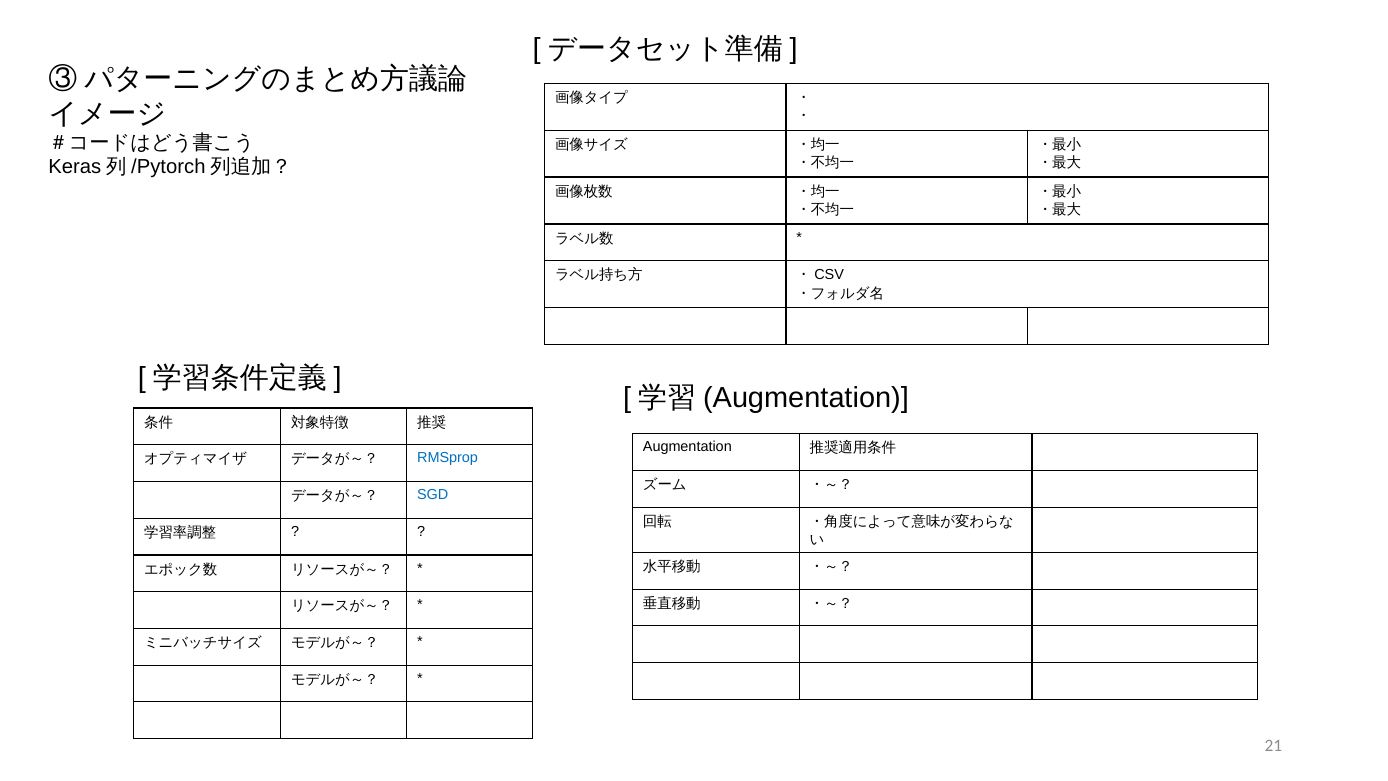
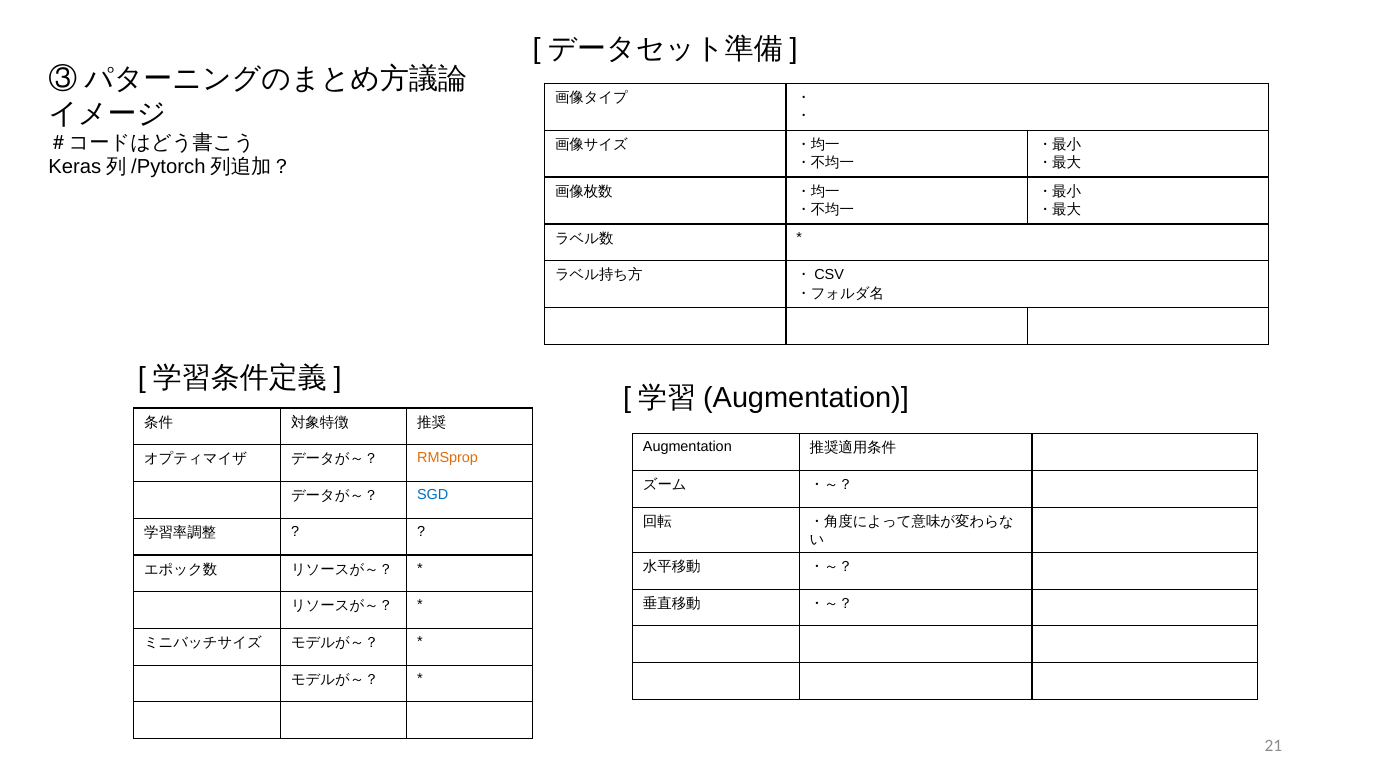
RMSprop colour: blue -> orange (448, 458)
